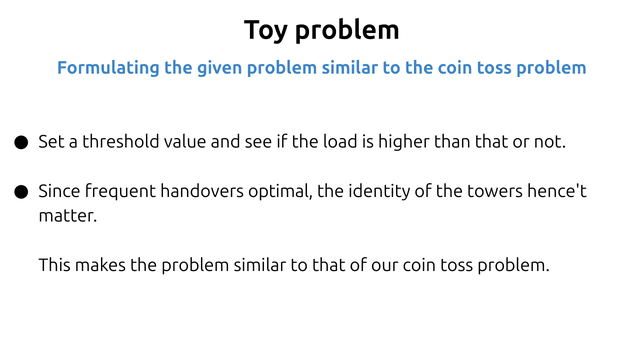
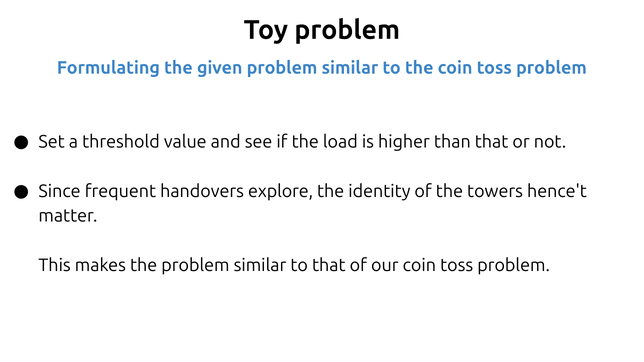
optimal: optimal -> explore (281, 191)
